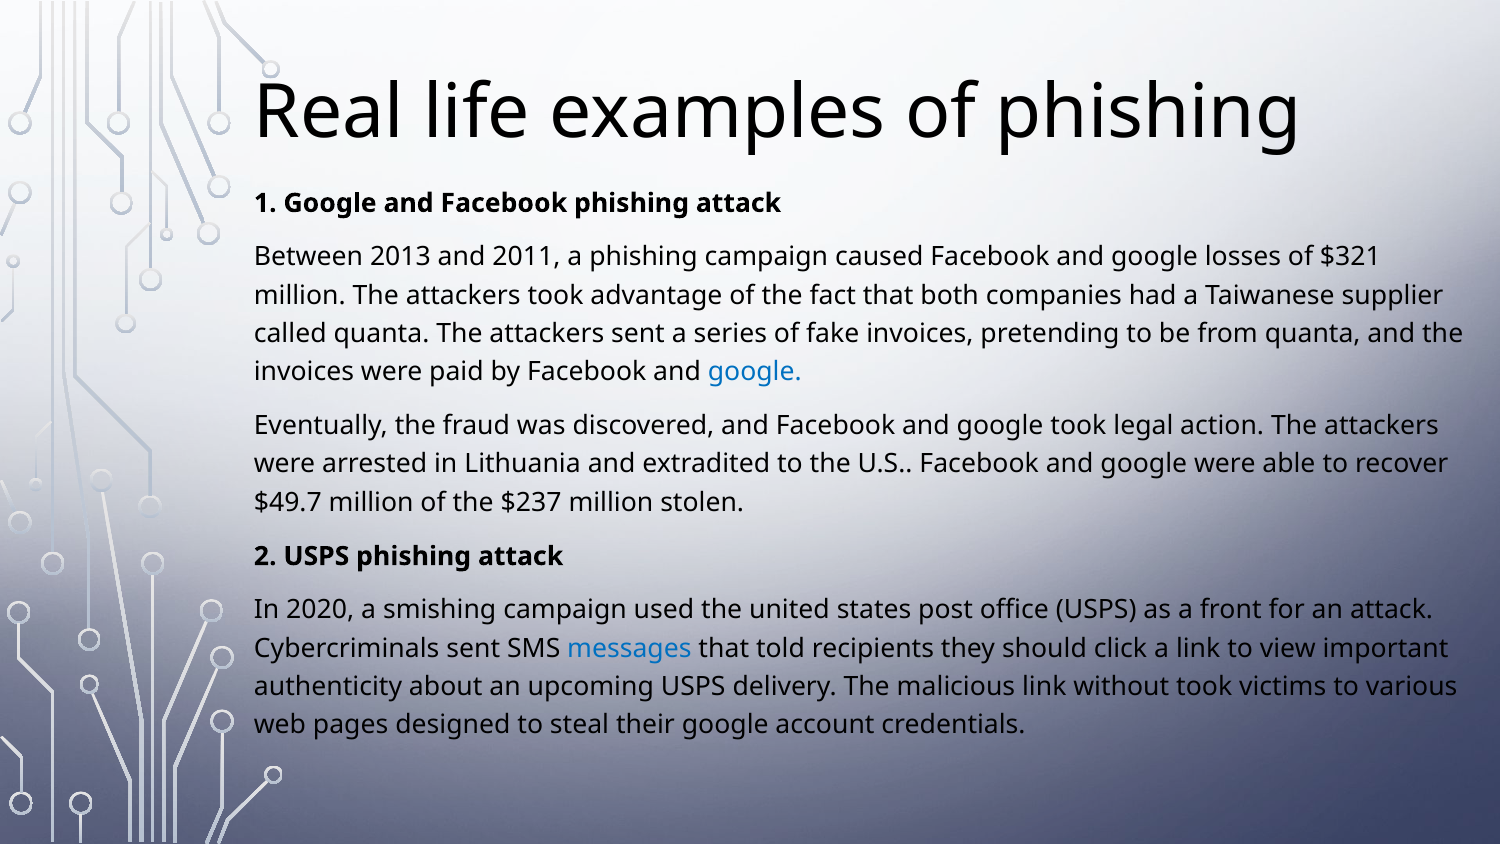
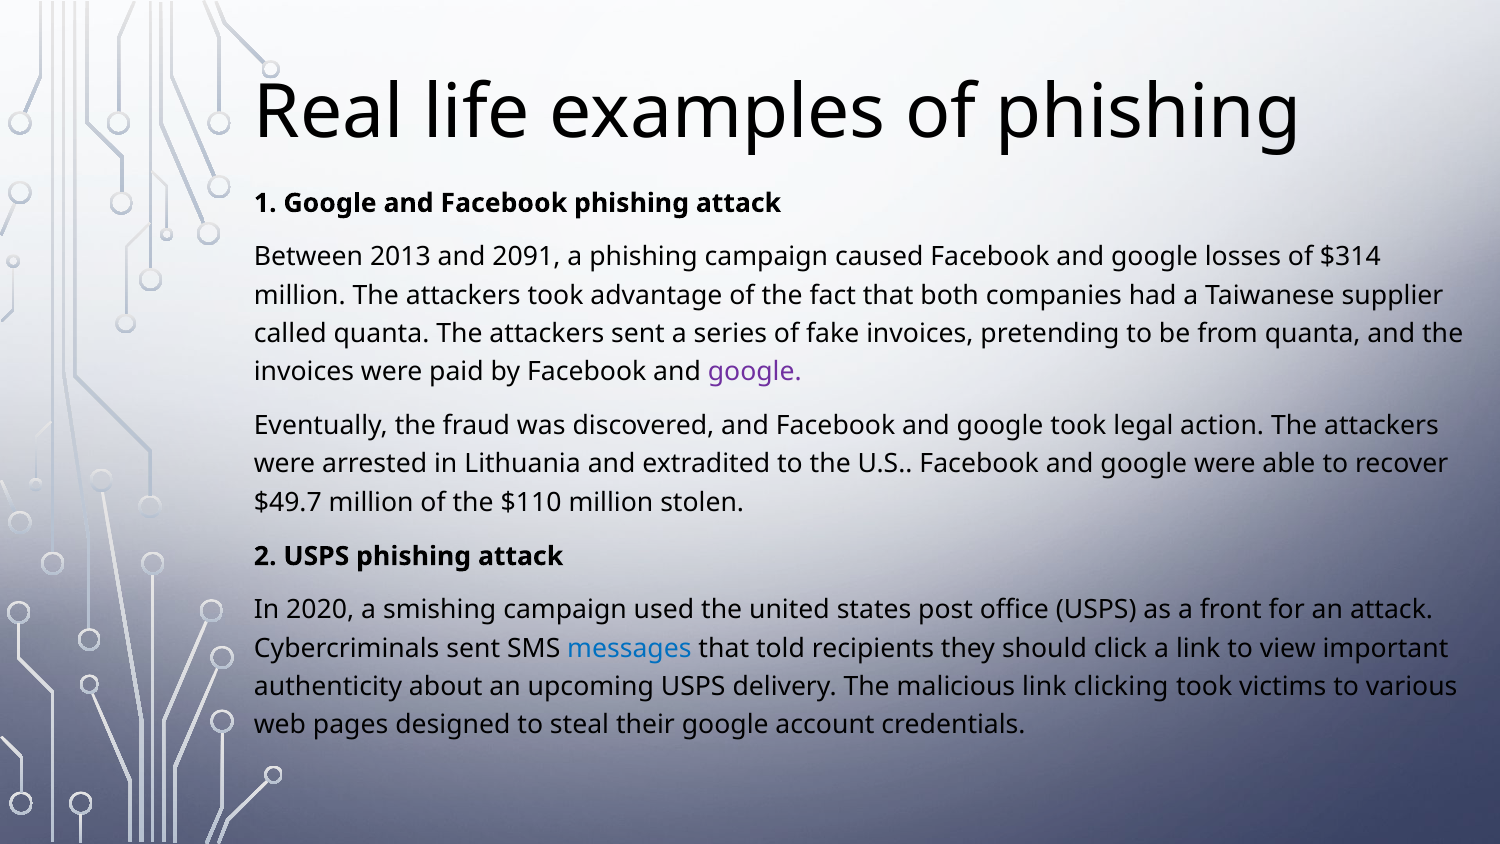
2011: 2011 -> 2091 (526, 257)
$321: $321 -> $314 (1350, 257)
google colour: blue -> purple (755, 372)
$237: $237 -> $110 (531, 502)
without: without -> clicking (1121, 687)
